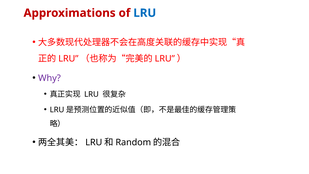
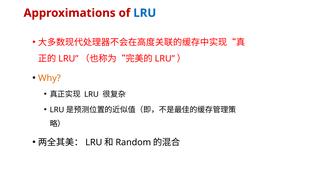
Why colour: purple -> orange (49, 78)
